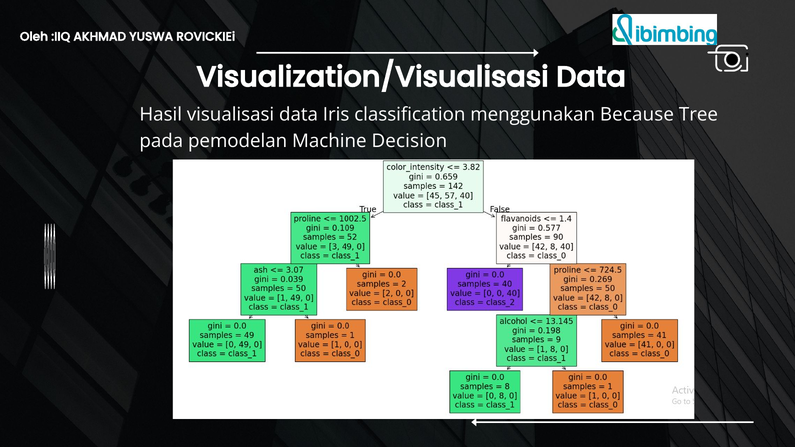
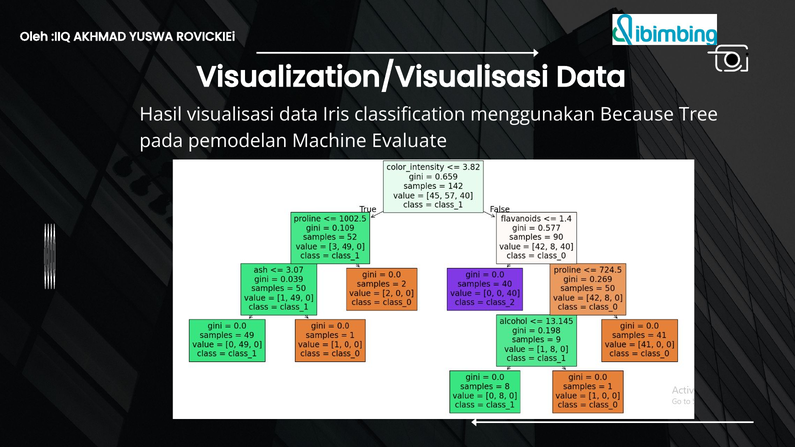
Decision: Decision -> Evaluate (409, 141)
